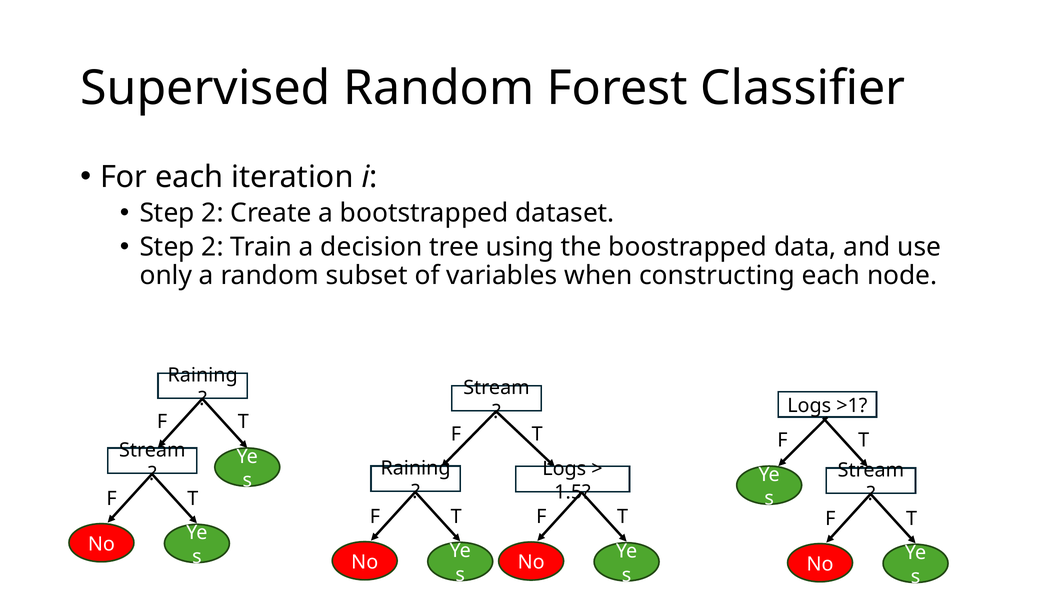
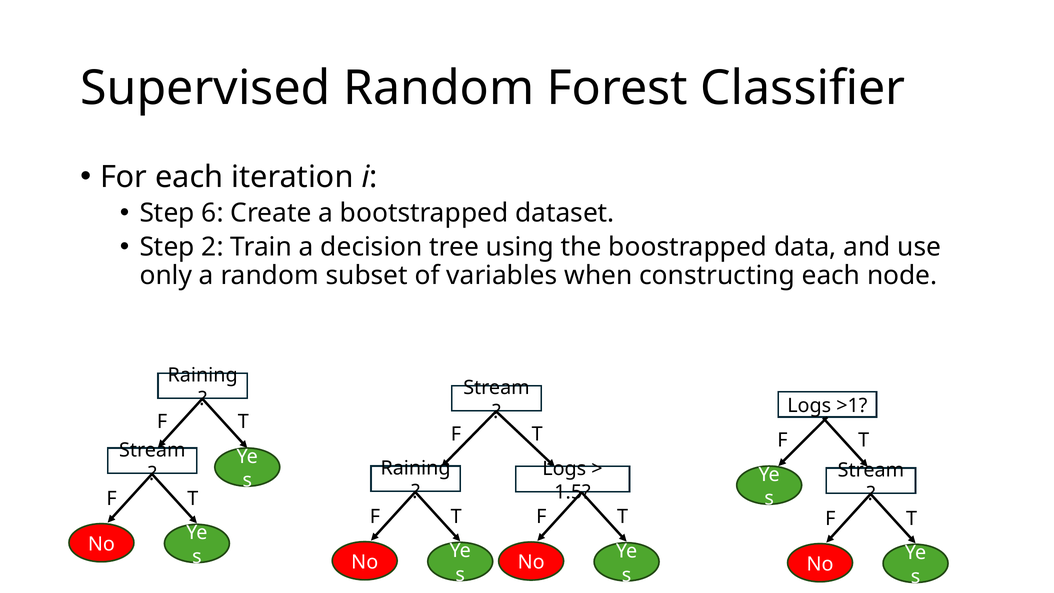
2: 2 -> 6 (212, 213)
